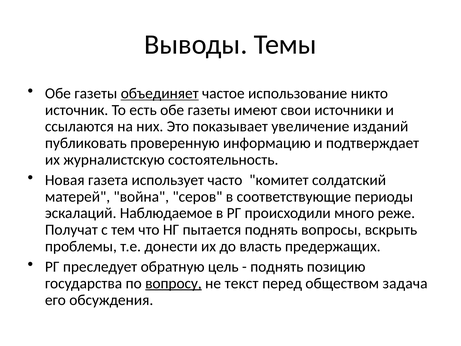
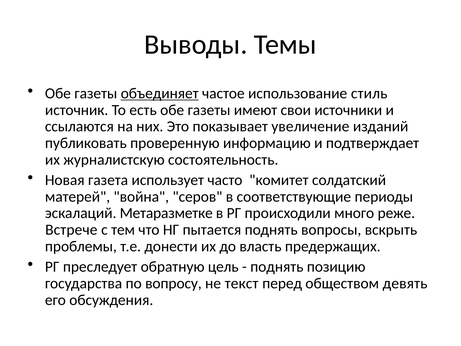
никто: никто -> стиль (369, 93)
Наблюдаемое: Наблюдаемое -> Метаразметке (166, 213)
Получат: Получат -> Встрече (71, 230)
вопросу underline: present -> none (173, 283)
задача: задача -> девять (405, 283)
